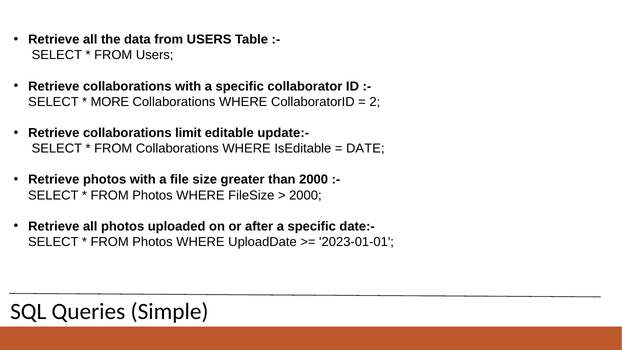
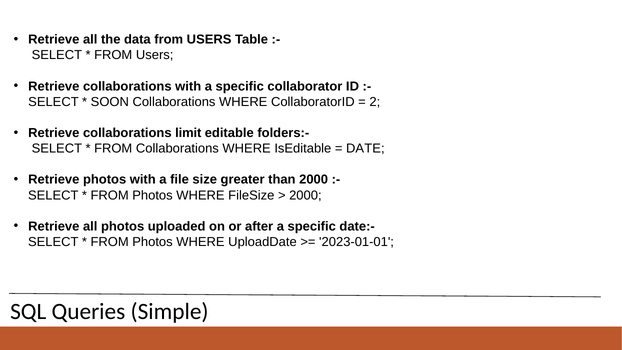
MORE: MORE -> SOON (110, 102)
update:-: update:- -> folders:- (283, 133)
